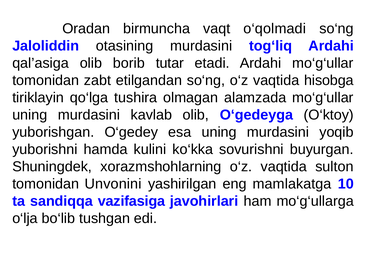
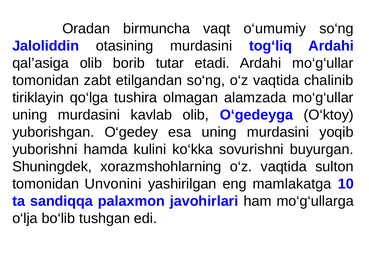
o‘qolmadi: o‘qolmadi -> o‘umumiy (275, 29)
hisobga: hisobga -> chalinib (329, 80)
vazifasiga: vazifasiga -> palaxmon (131, 201)
